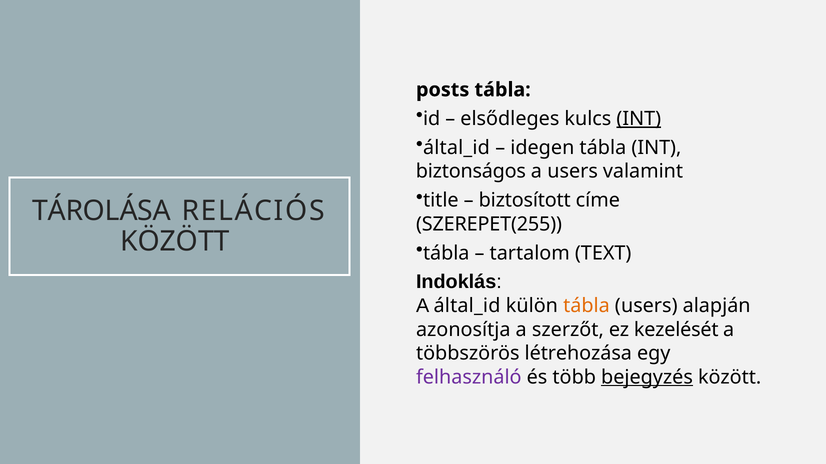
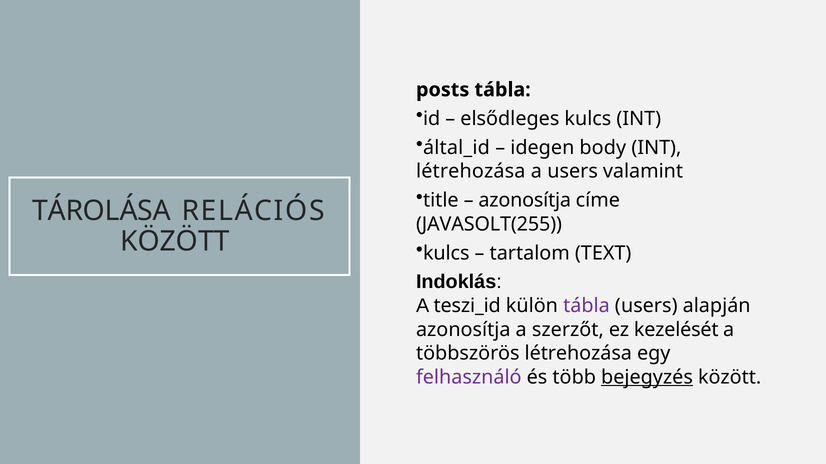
INT underline: present -> none (639, 119)
idegen tábla: tábla -> body (603, 148)
biztonságos: biztonságos -> létrehozása (471, 172)
biztosított: biztosított -> azonosítja (525, 201)
SZEREPET(255: SZEREPET(255 -> JAVASOLT(255 (489, 224)
tábla: tábla -> kulcs (446, 253)
A által_id: által_id -> teszi_id (467, 306)
tábla colour: orange -> purple (586, 306)
